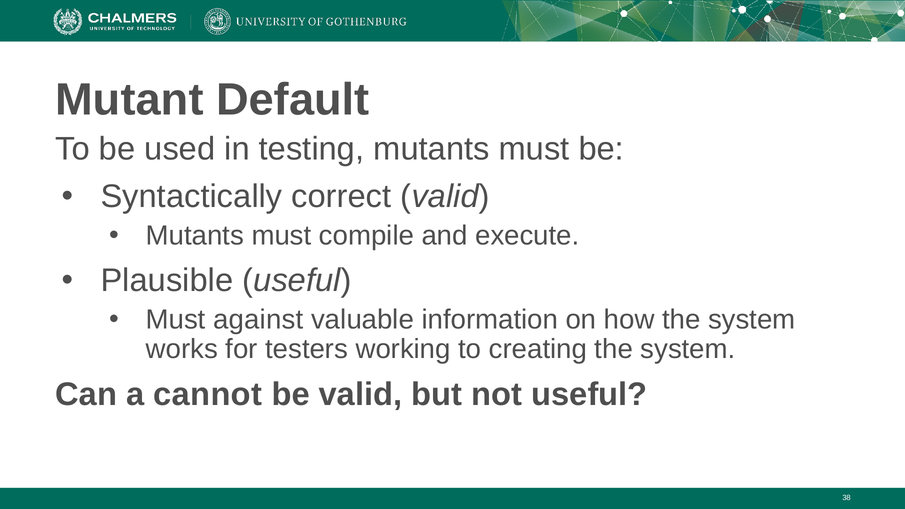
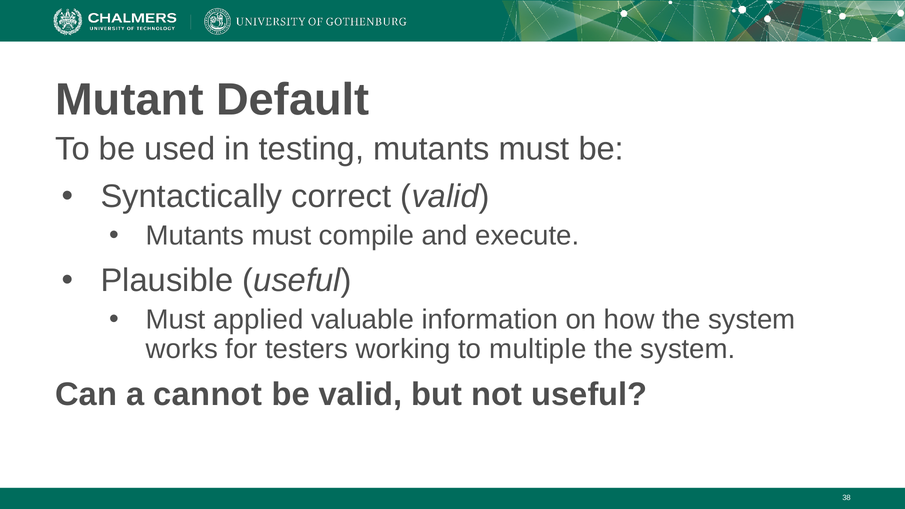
against: against -> applied (258, 320)
creating: creating -> multiple (538, 349)
